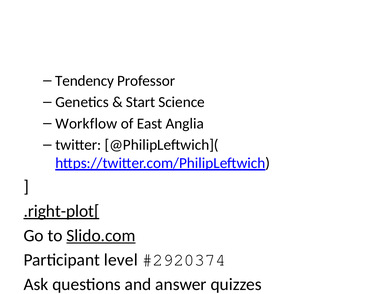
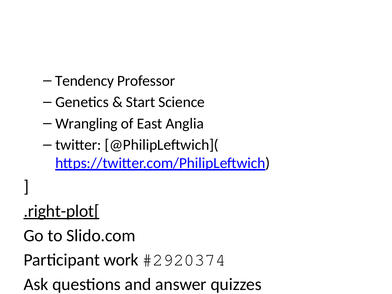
Workflow: Workflow -> Wrangling (86, 123)
Slido.com underline: present -> none (101, 236)
level: level -> work (121, 260)
